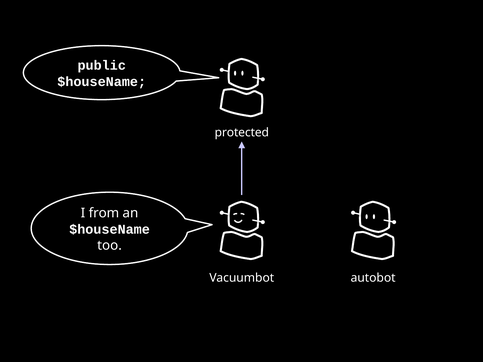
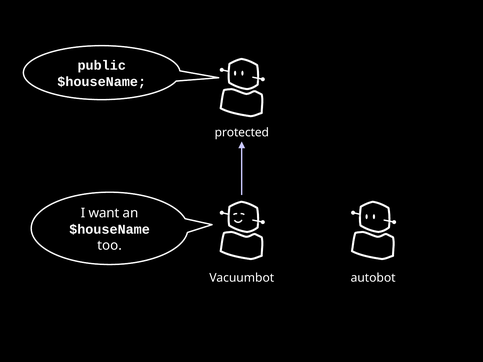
from: from -> want (104, 213)
